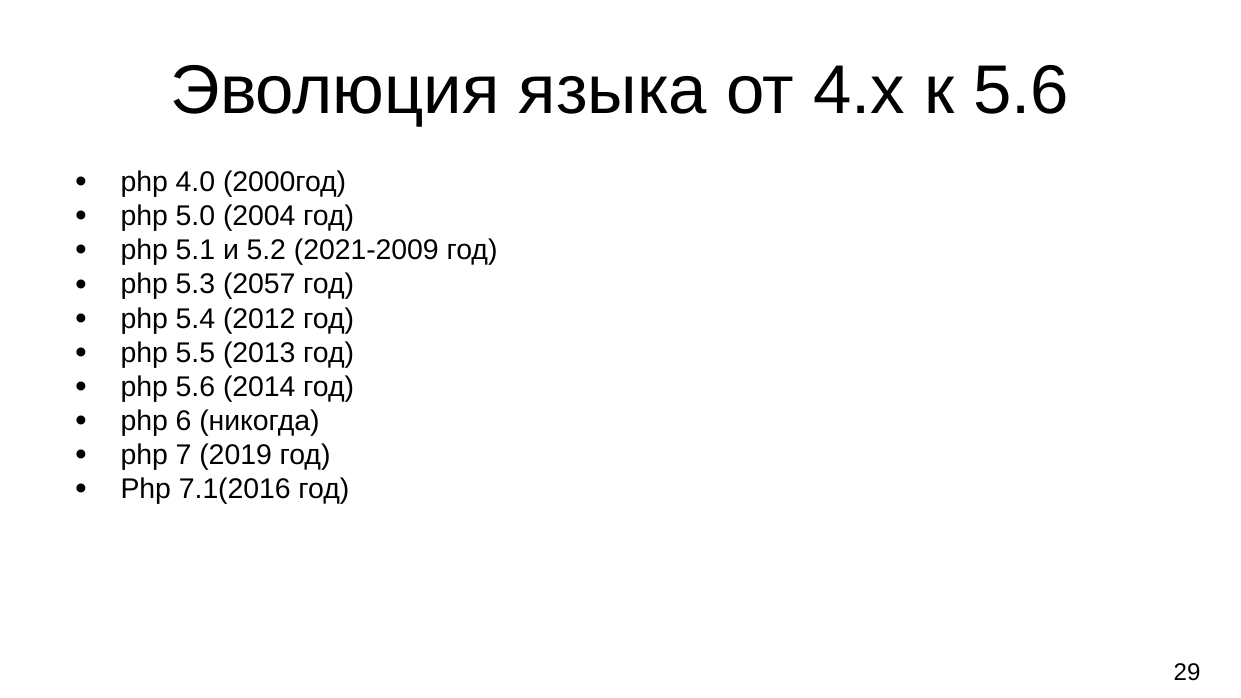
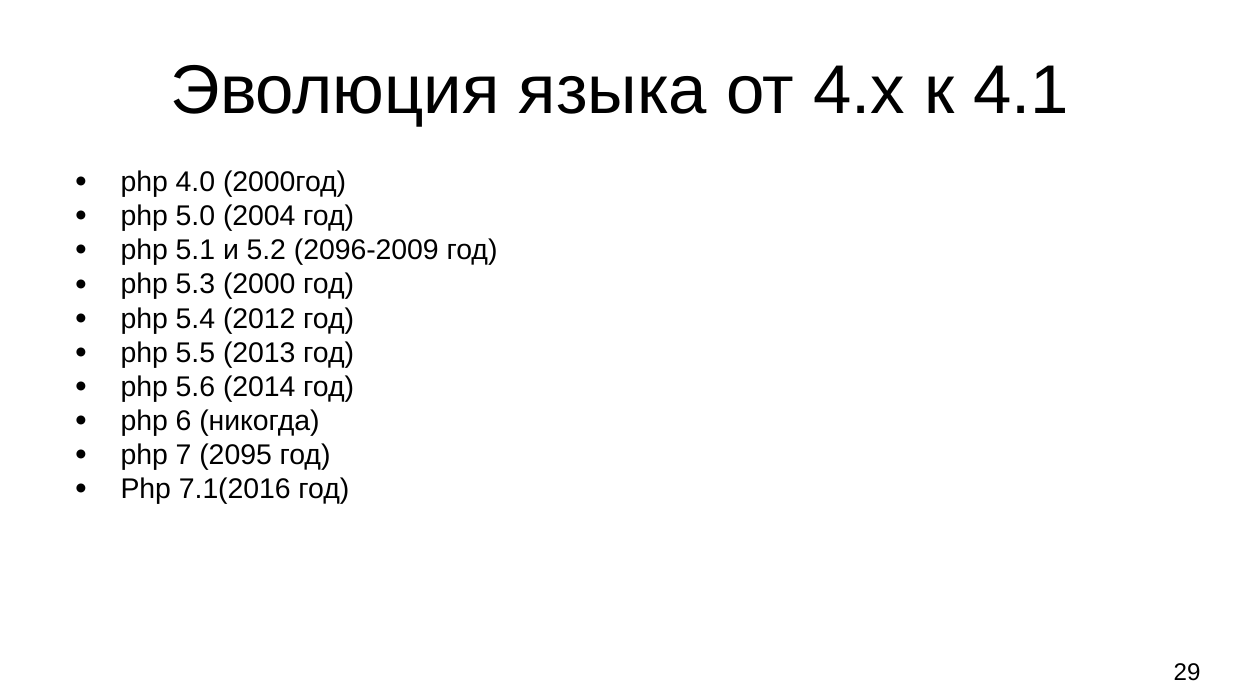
к 5.6: 5.6 -> 4.1 (1021, 91)
2021-2009: 2021-2009 -> 2096-2009 (366, 251)
2057: 2057 -> 2000 (259, 285)
2019: 2019 -> 2095 (236, 455)
